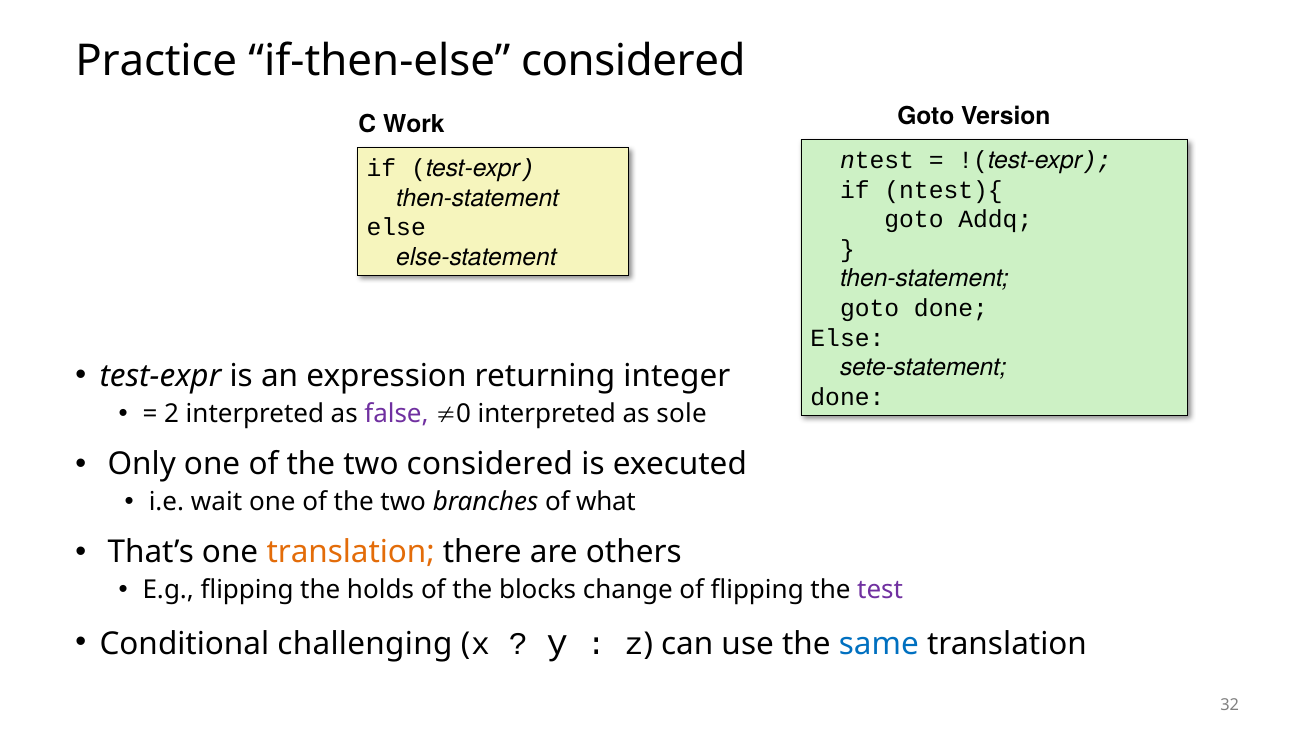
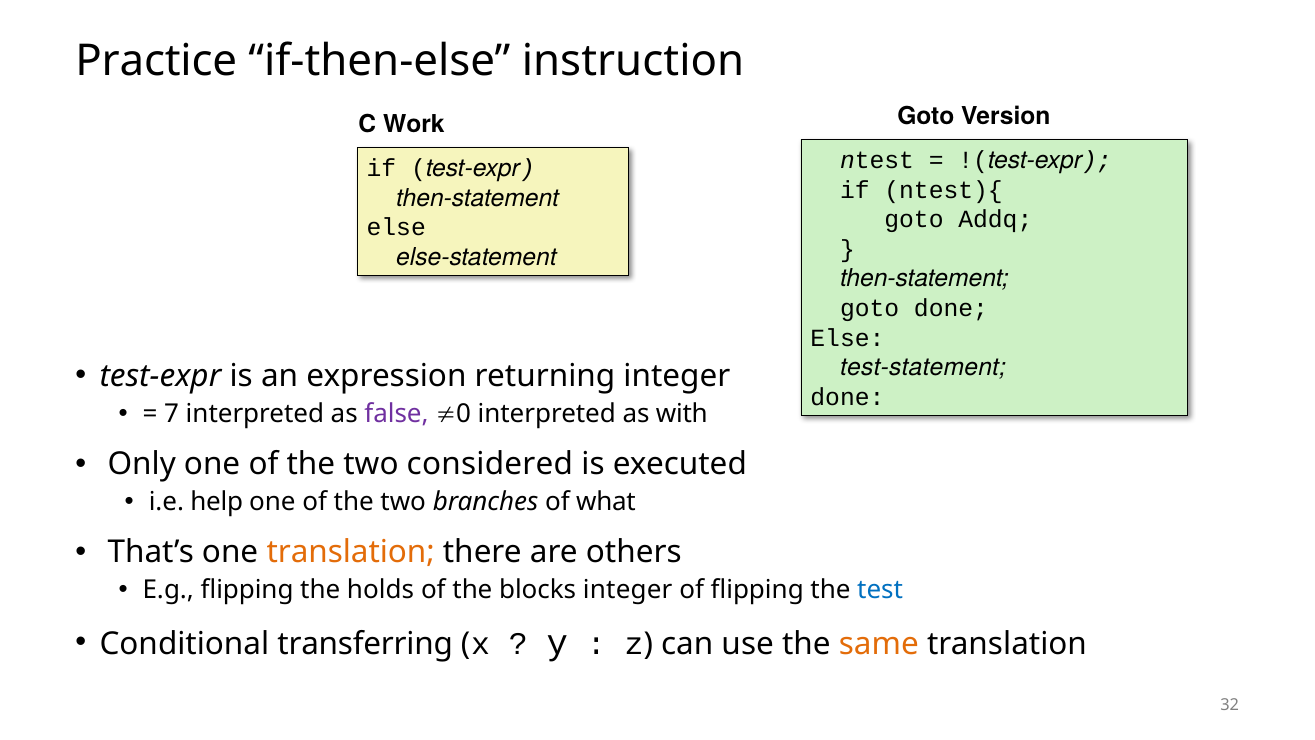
if-then-else considered: considered -> instruction (633, 61)
sete-statement: sete-statement -> test-statement (923, 367)
2: 2 -> 7 (172, 414)
sole: sole -> with (682, 414)
wait: wait -> help (217, 502)
blocks change: change -> integer (628, 590)
test colour: purple -> blue (880, 590)
challenging: challenging -> transferring (365, 644)
same colour: blue -> orange (879, 644)
